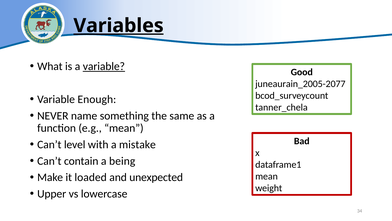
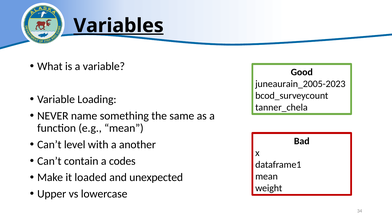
variable underline: present -> none (104, 66)
juneaurain_2005-2077: juneaurain_2005-2077 -> juneaurain_2005-2023 (300, 84)
Enough: Enough -> Loading (97, 99)
mistake: mistake -> another (137, 144)
being: being -> codes (122, 161)
